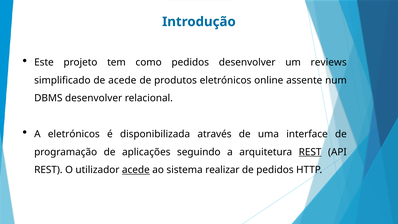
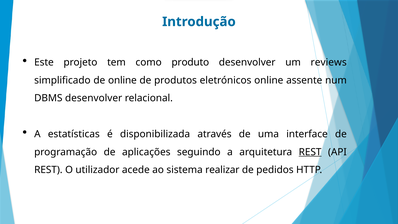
como pedidos: pedidos -> produto (190, 62)
de acede: acede -> online (122, 80)
A eletrónicos: eletrónicos -> estatísticas (74, 134)
acede underline: present -> none (136, 170)
